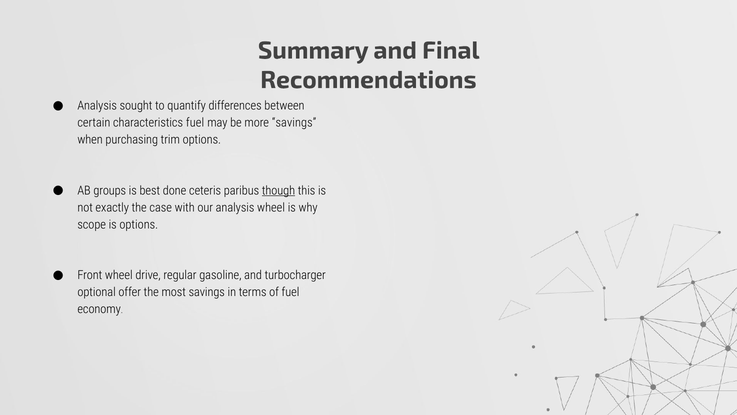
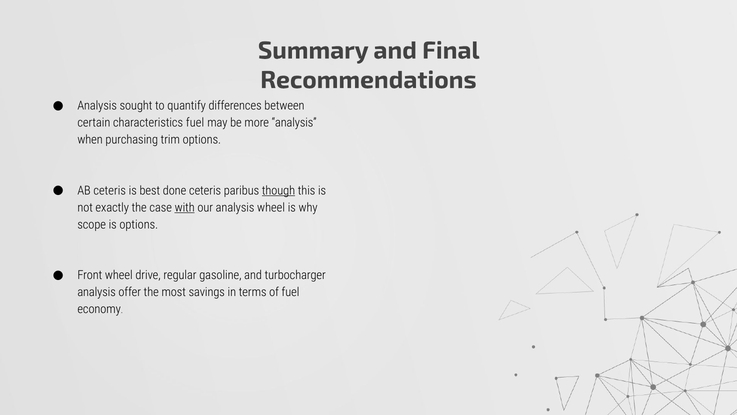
more savings: savings -> analysis (294, 123)
AB groups: groups -> ceteris (110, 190)
with underline: none -> present (185, 207)
optional: optional -> analysis (97, 292)
